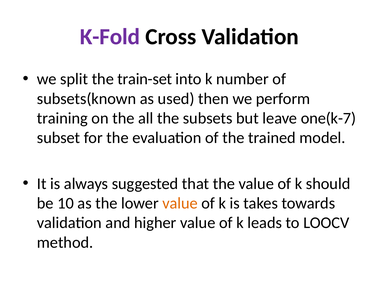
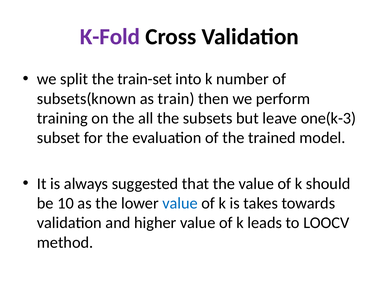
used: used -> train (176, 99)
one(k-7: one(k-7 -> one(k-3 (328, 118)
value colour: orange -> blue (180, 203)
